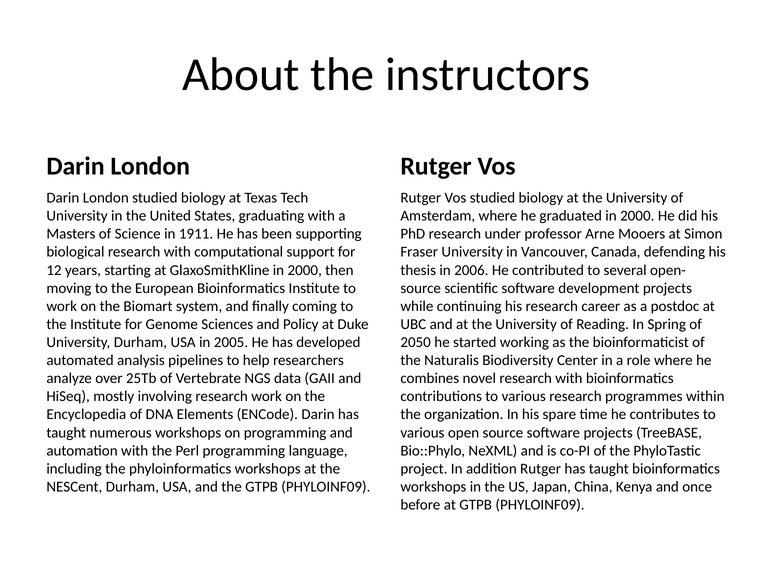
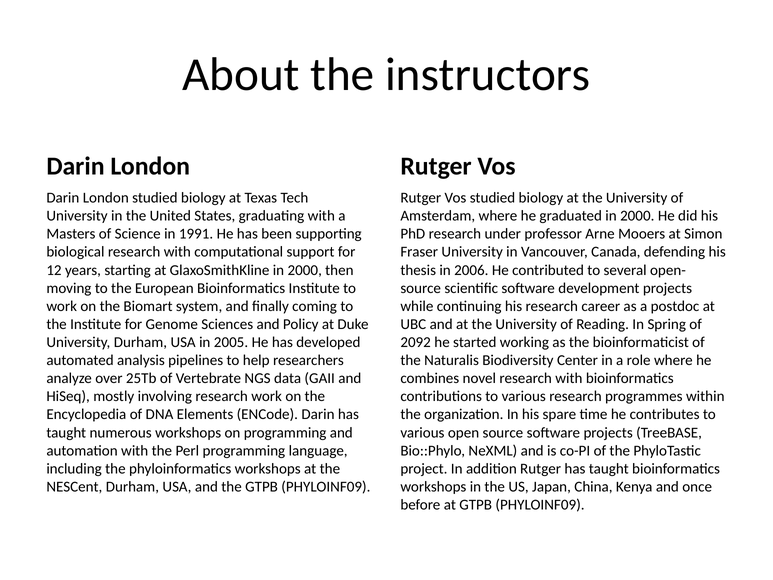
1911: 1911 -> 1991 (196, 234)
2050: 2050 -> 2092 (416, 342)
